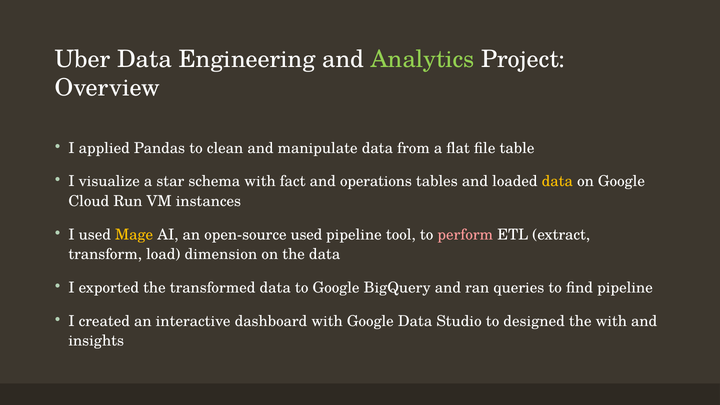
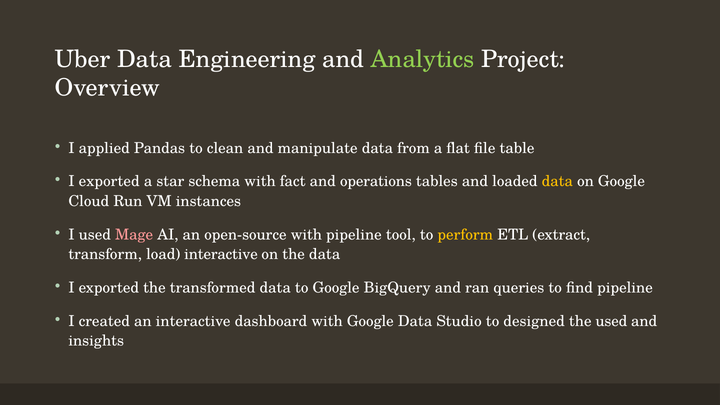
visualize: visualize -> exported (109, 181)
Mage colour: yellow -> pink (134, 235)
open-source used: used -> with (306, 235)
perform colour: pink -> yellow (465, 235)
load dimension: dimension -> interactive (221, 254)
the with: with -> used (611, 321)
